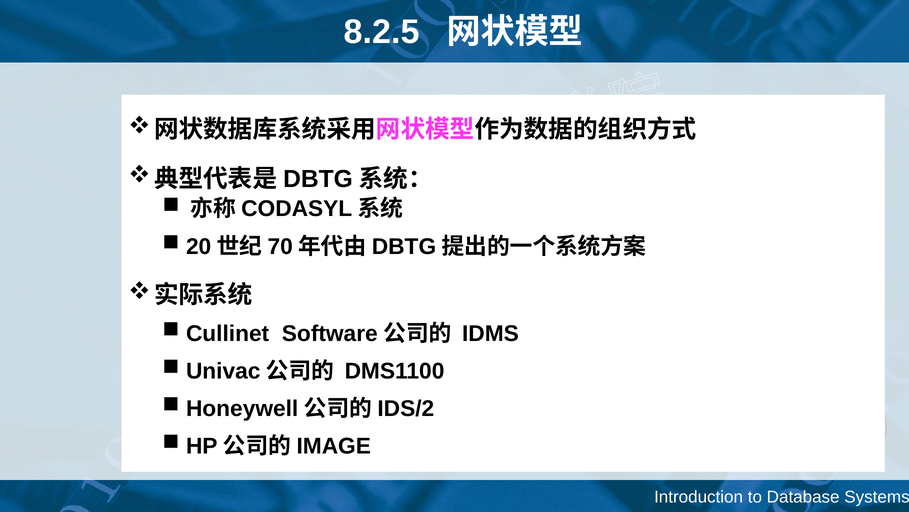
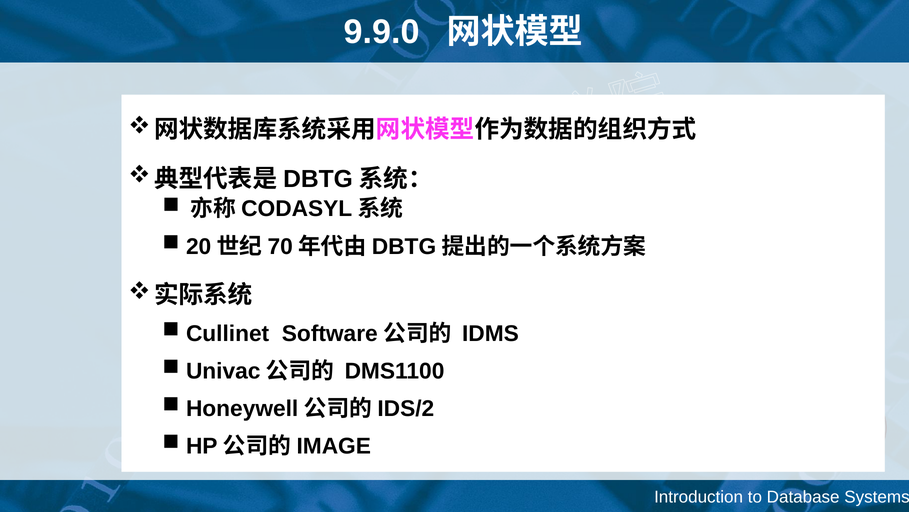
8.2.5: 8.2.5 -> 9.9.0 (382, 32)
